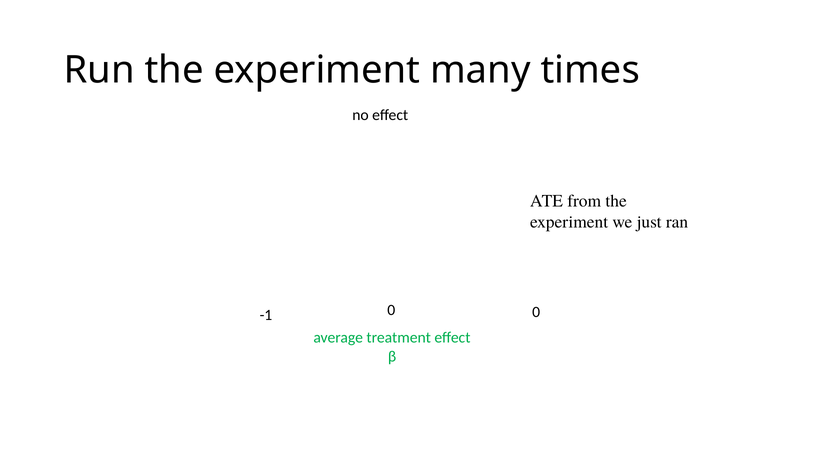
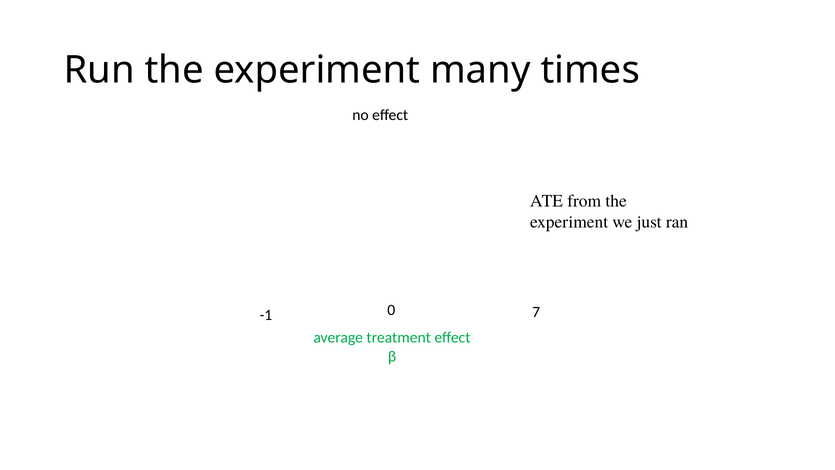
0 0: 0 -> 7 (536, 312)
